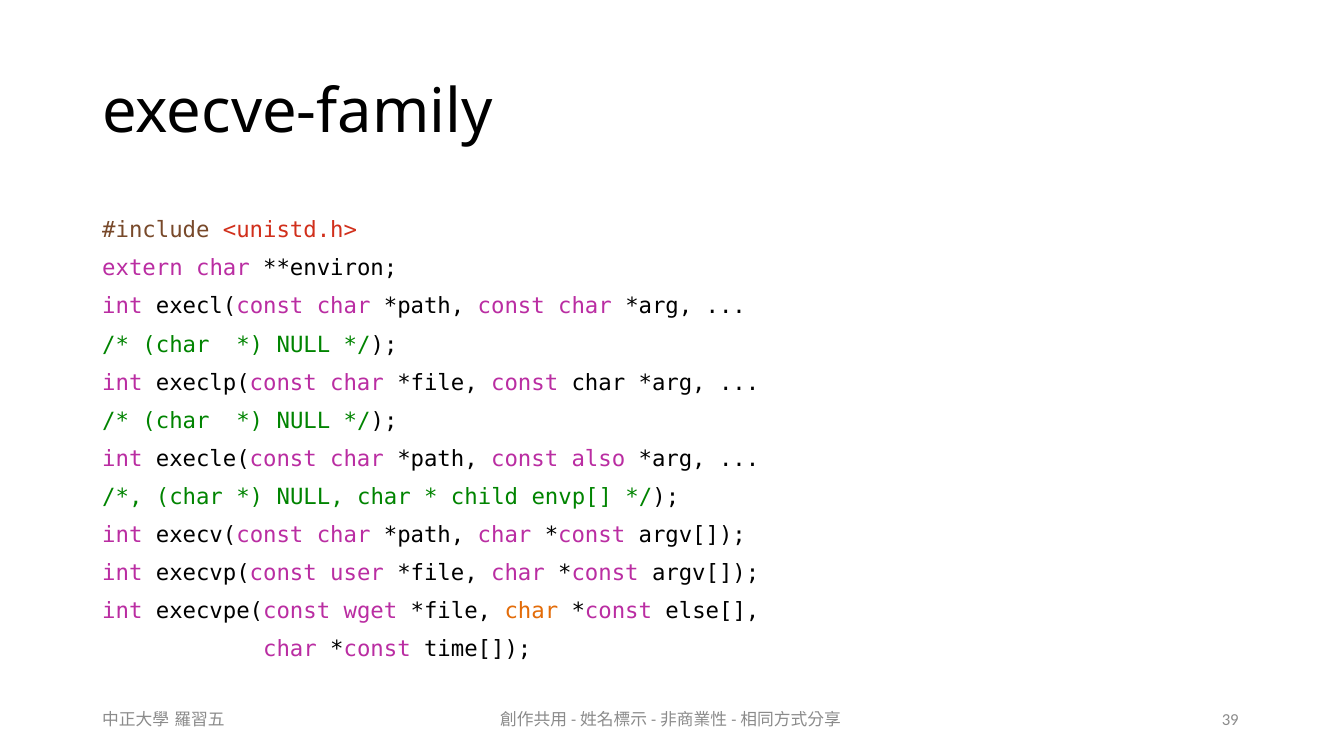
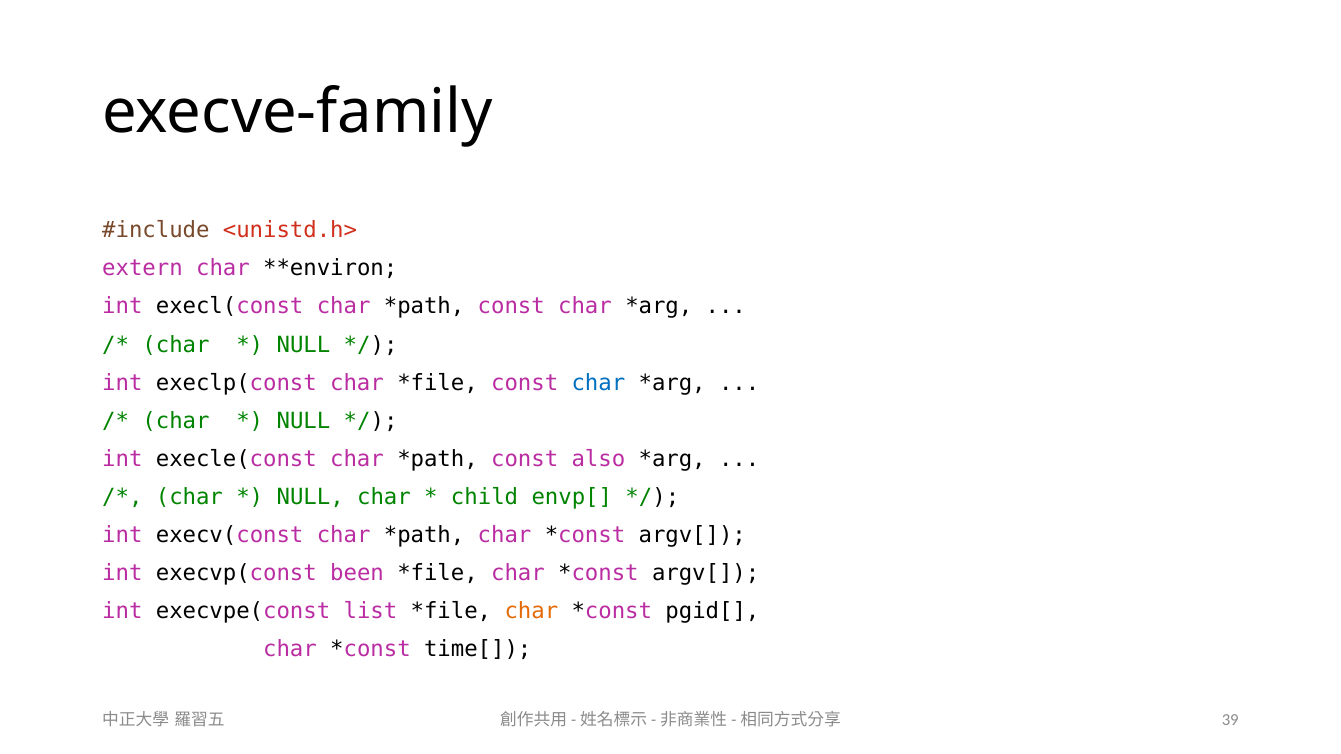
char colour: black -> blue (598, 383)
user: user -> been (357, 573)
wget: wget -> list (370, 611)
else[: else[ -> pgid[ (712, 611)
